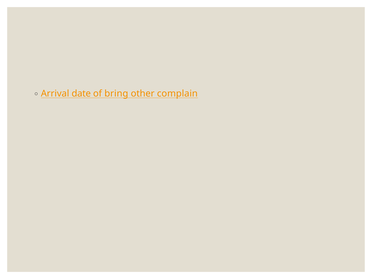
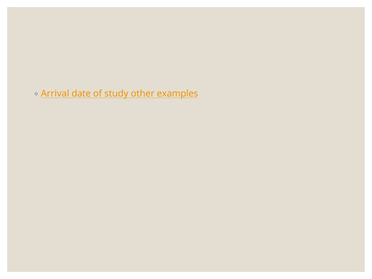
bring: bring -> study (116, 94)
complain: complain -> examples (177, 94)
